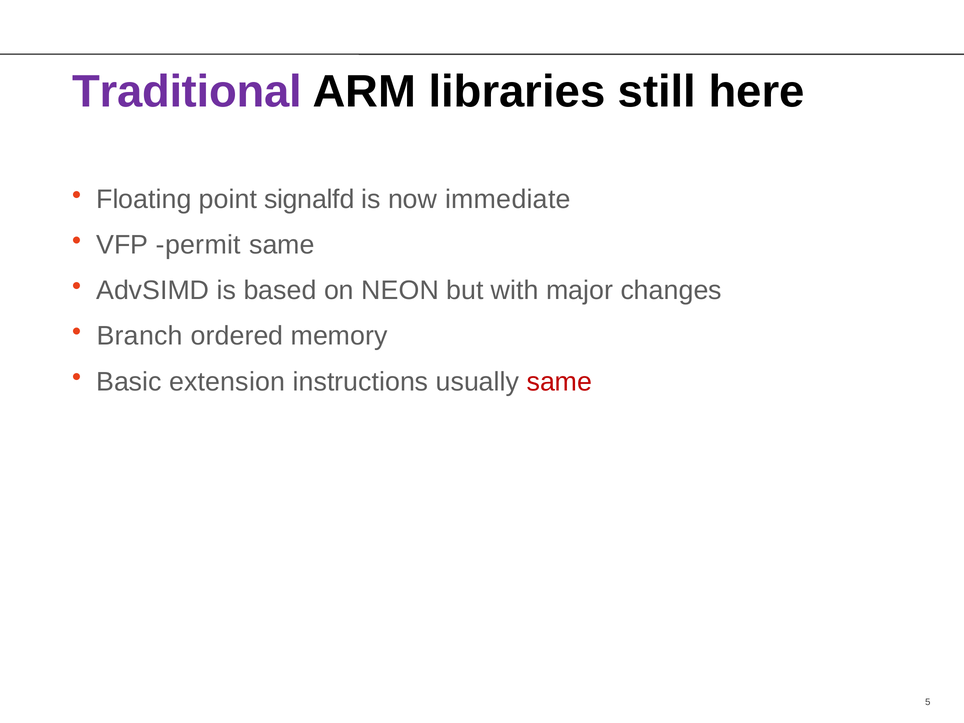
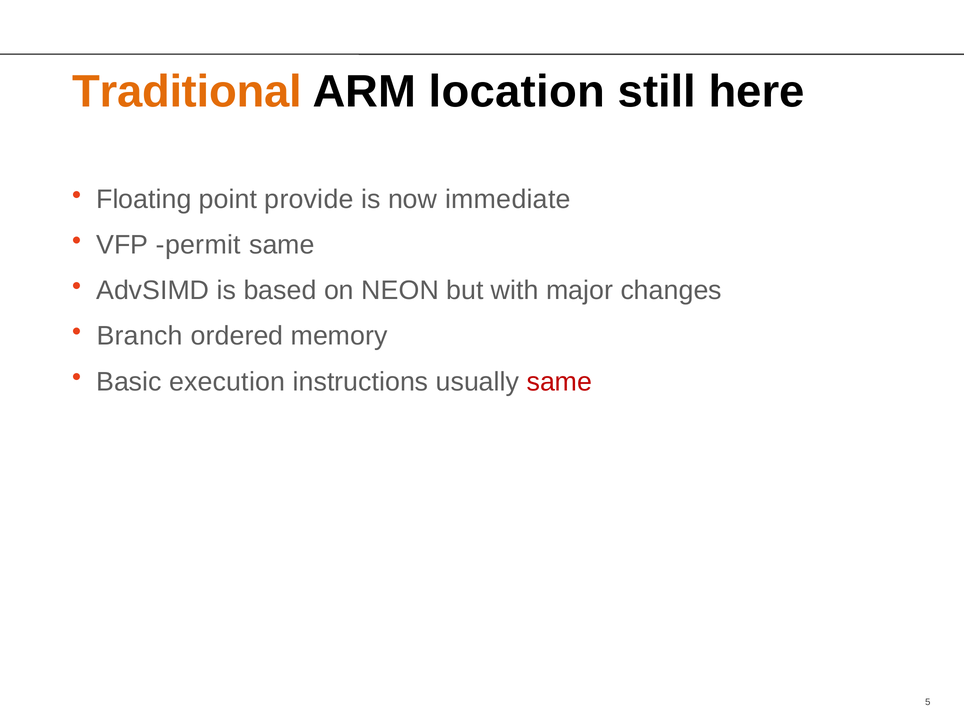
Traditional colour: purple -> orange (187, 92)
libraries: libraries -> location (517, 92)
signalfd: signalfd -> provide (309, 200)
extension: extension -> execution (227, 382)
